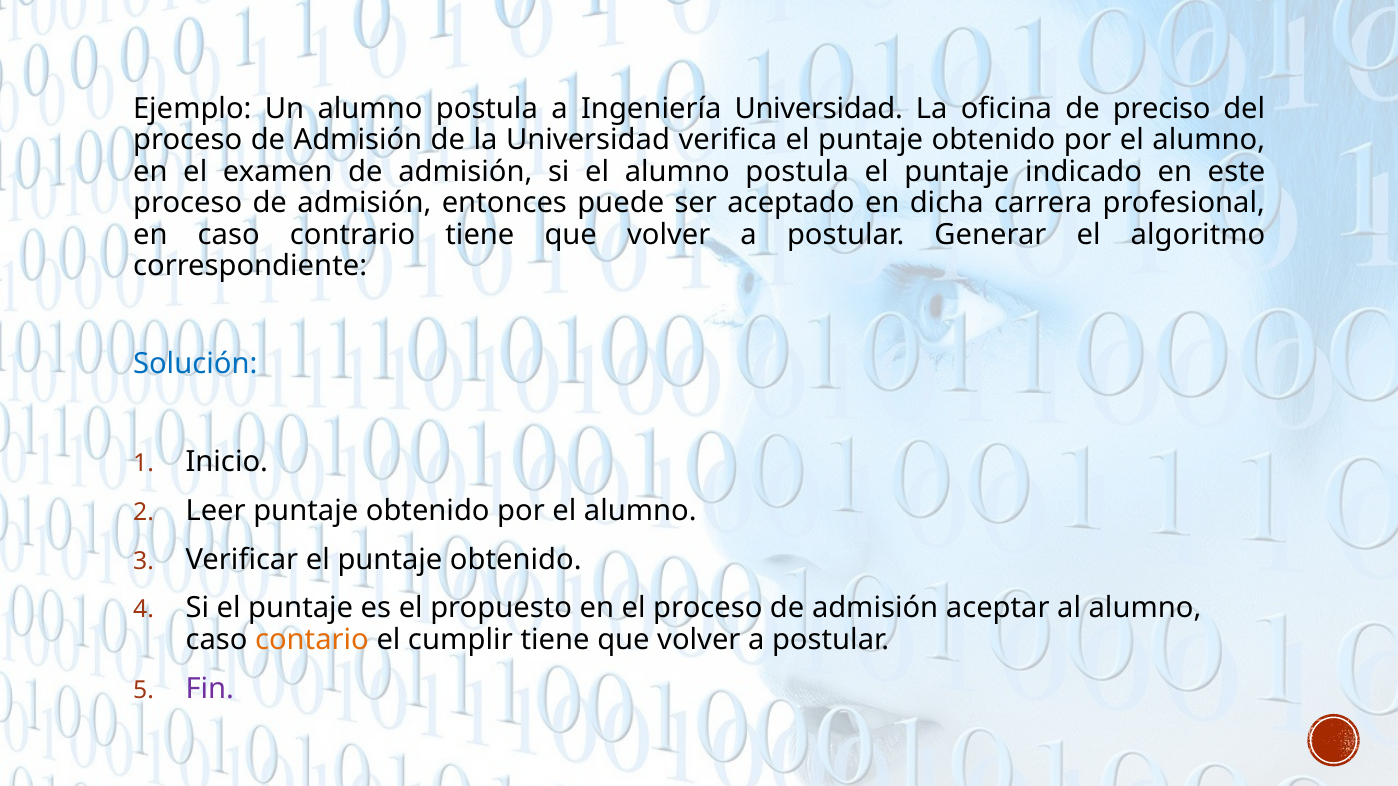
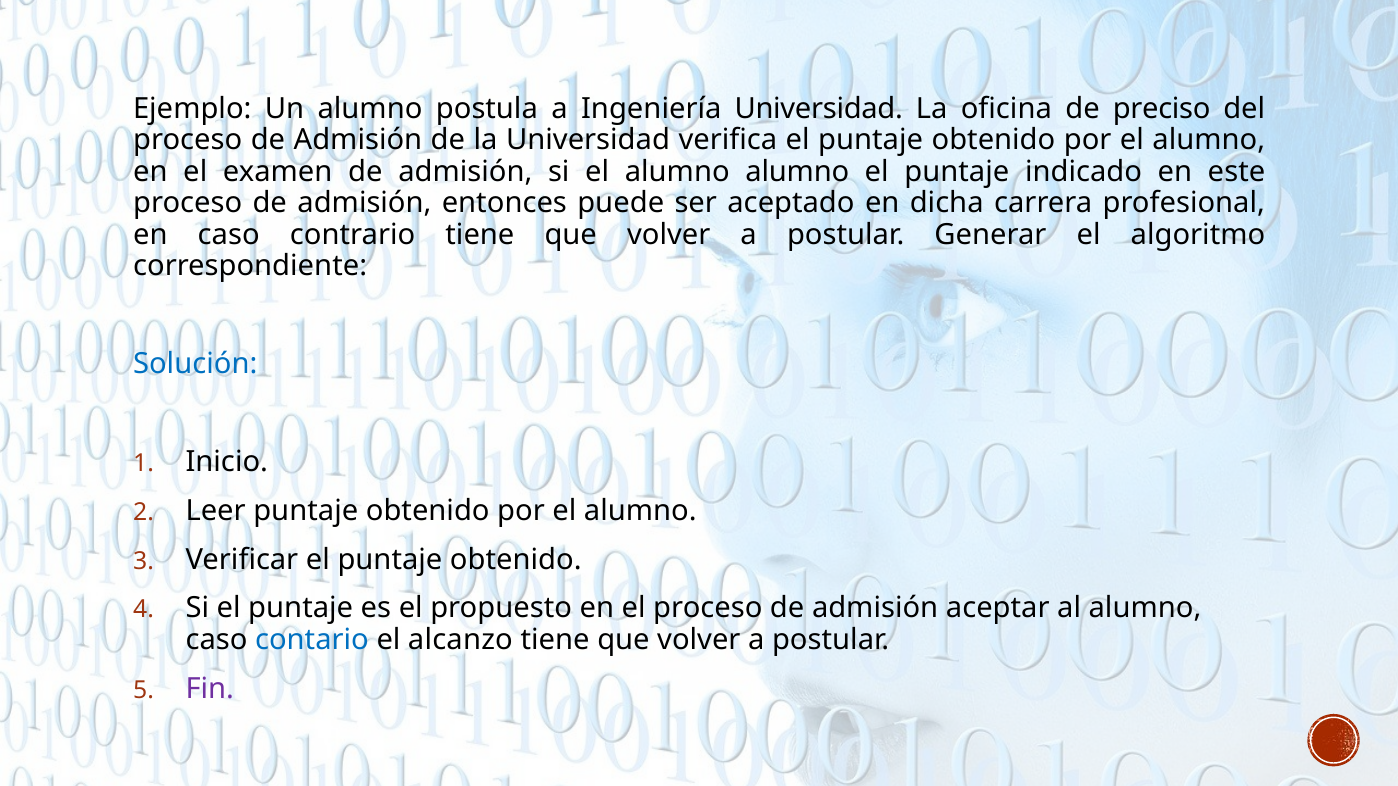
el alumno postula: postula -> alumno (797, 172)
contario colour: orange -> blue (312, 640)
cumplir: cumplir -> alcanzo (460, 640)
